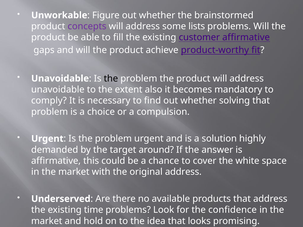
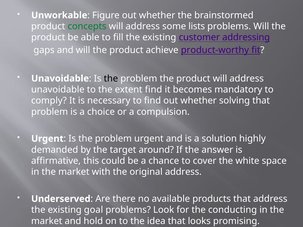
concepts colour: purple -> green (87, 26)
customer affirmative: affirmative -> addressing (246, 37)
extent also: also -> find (154, 90)
time: time -> goal (94, 210)
confidence: confidence -> conducting (233, 210)
